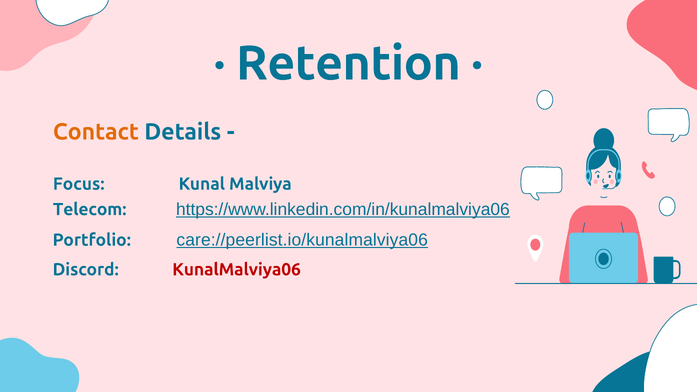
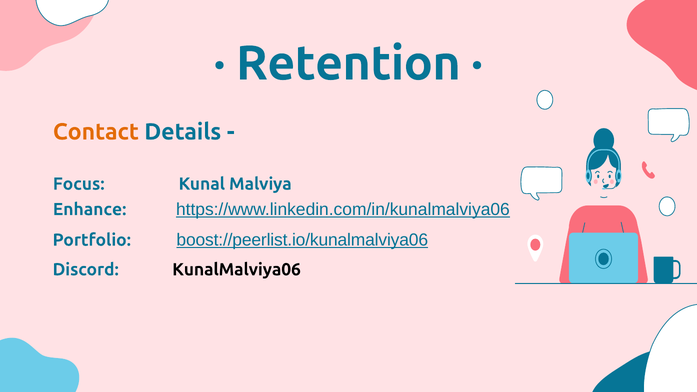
Telecom: Telecom -> Enhance (90, 209)
care://peerlist.io/kunalmalviya06: care://peerlist.io/kunalmalviya06 -> boost://peerlist.io/kunalmalviya06 (302, 240)
KunalMalviya06 colour: red -> black (237, 270)
